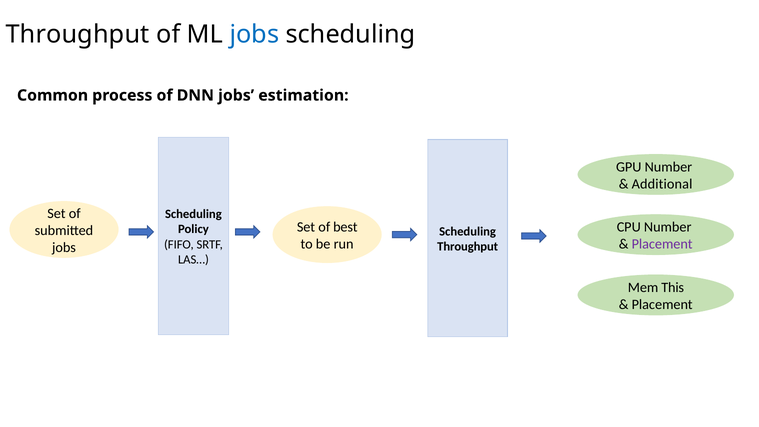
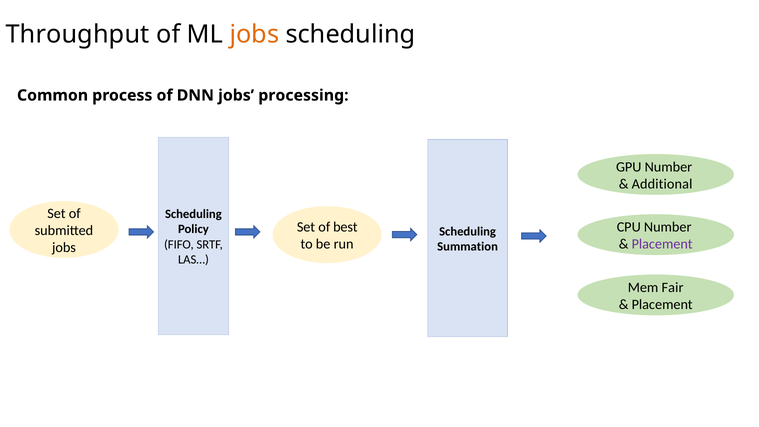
jobs colour: blue -> orange (254, 34)
estimation: estimation -> processing (303, 95)
Throughput: Throughput -> Summation (468, 247)
This: This -> Fair (673, 287)
